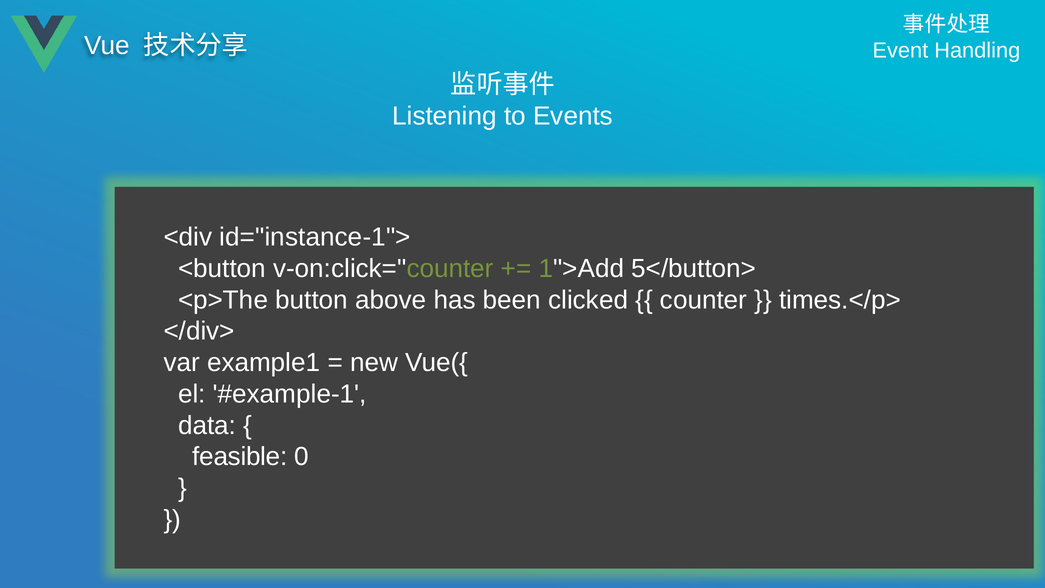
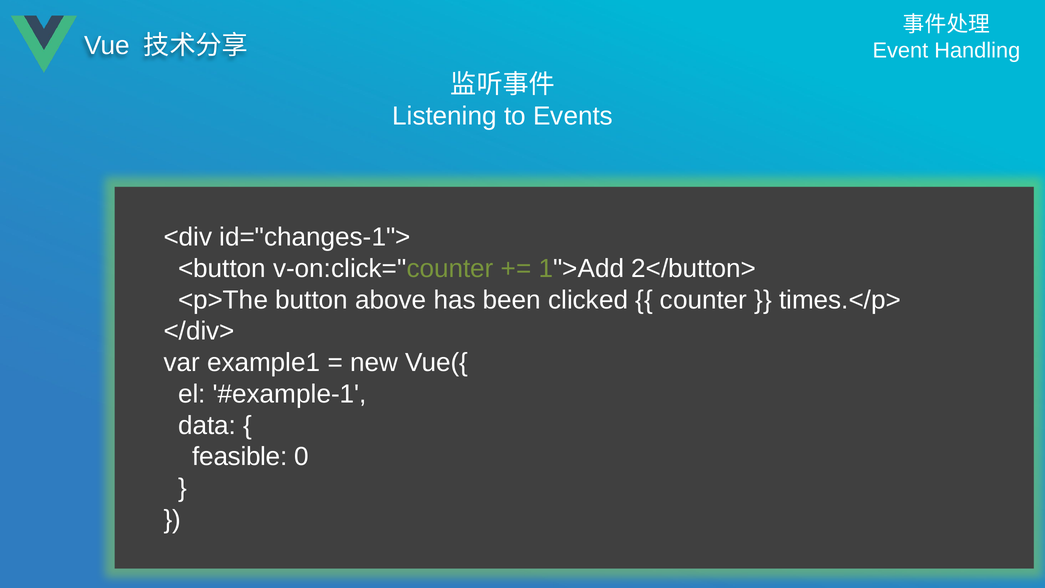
id="instance-1">: id="instance-1"> -> id="changes-1"> (315, 237)
5</button>: 5</button> -> 2</button> (694, 269)
